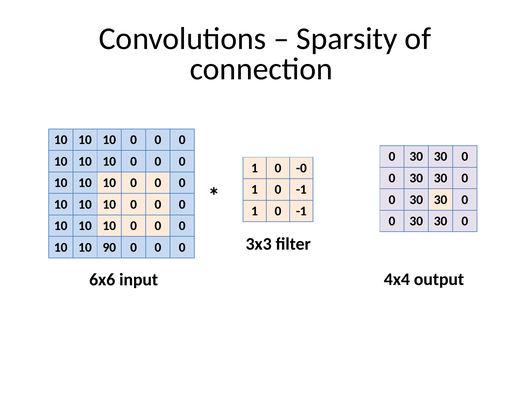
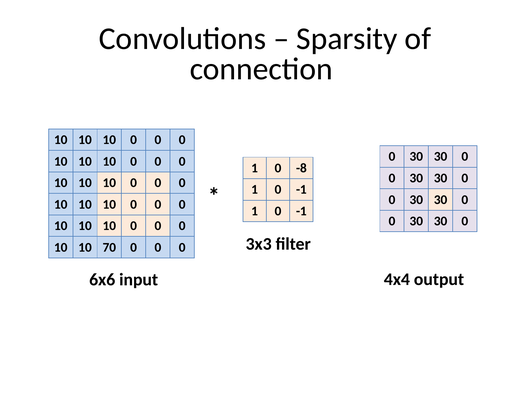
-0: -0 -> -8 (301, 168)
90: 90 -> 70 (109, 247)
